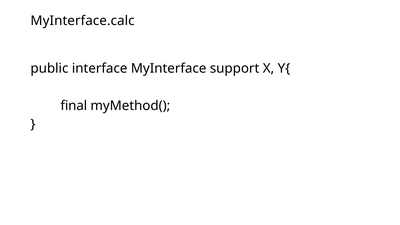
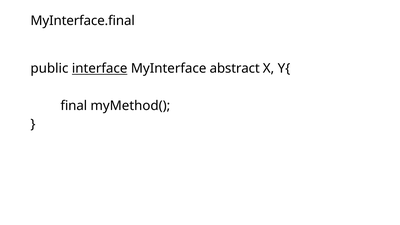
MyInterface.calc: MyInterface.calc -> MyInterface.final (83, 21)
interface underline: none -> present (100, 69)
support: support -> abstract (235, 69)
